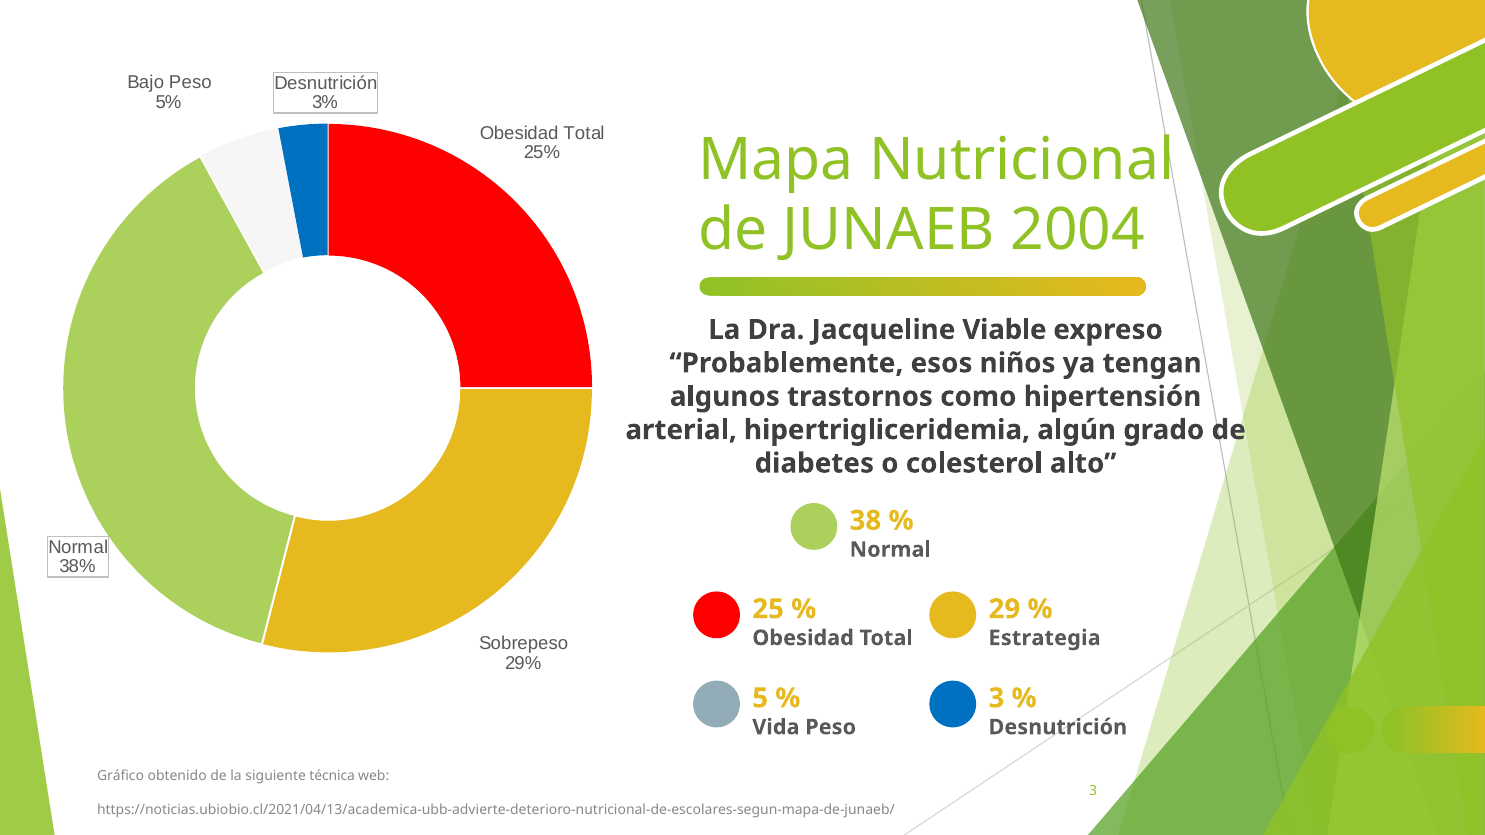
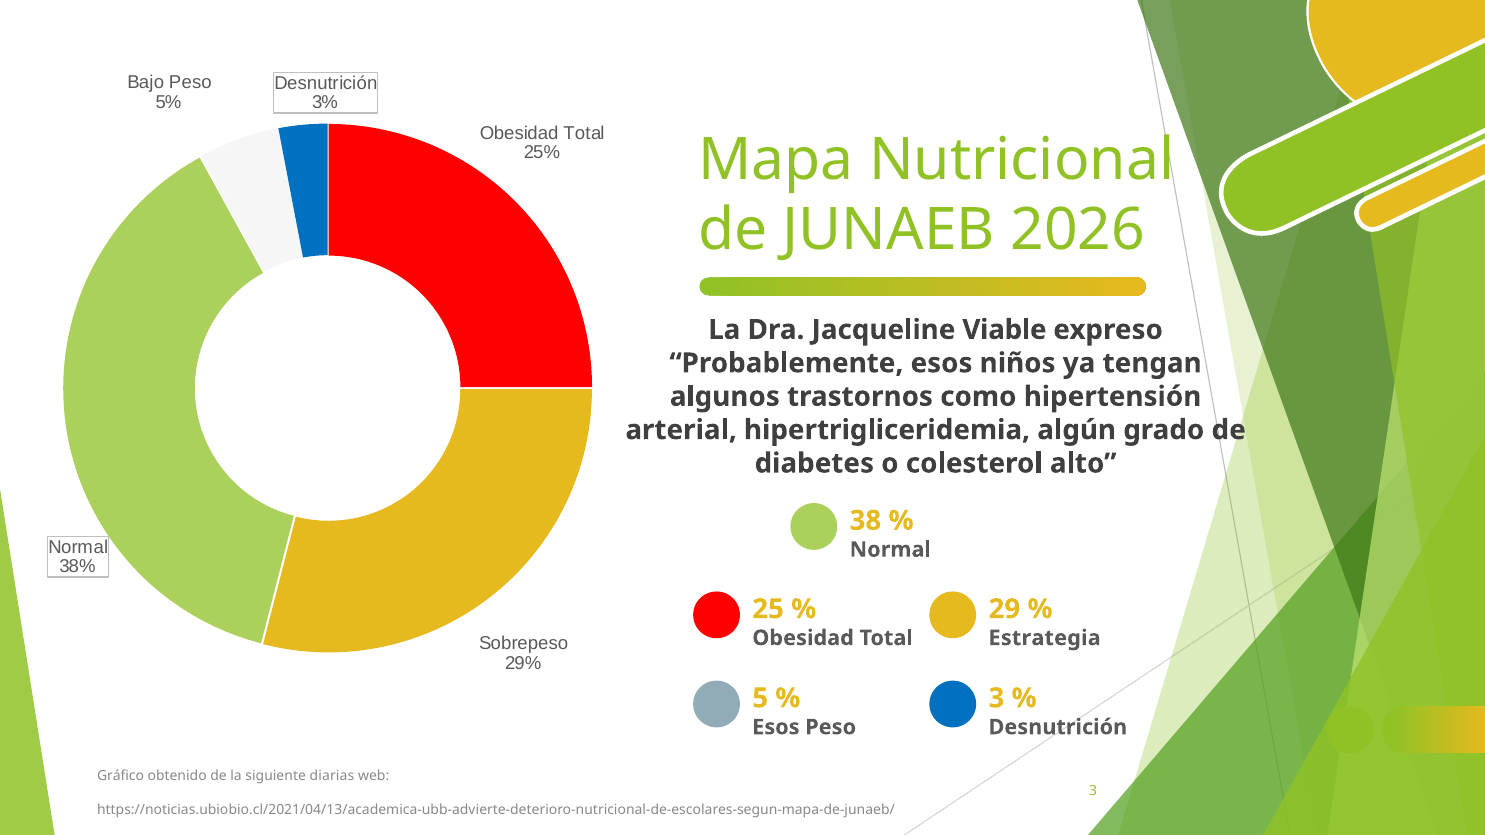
2004: 2004 -> 2026 (1078, 230)
Vida: Vida -> Esos (776, 727)
técnica: técnica -> diarias (332, 776)
